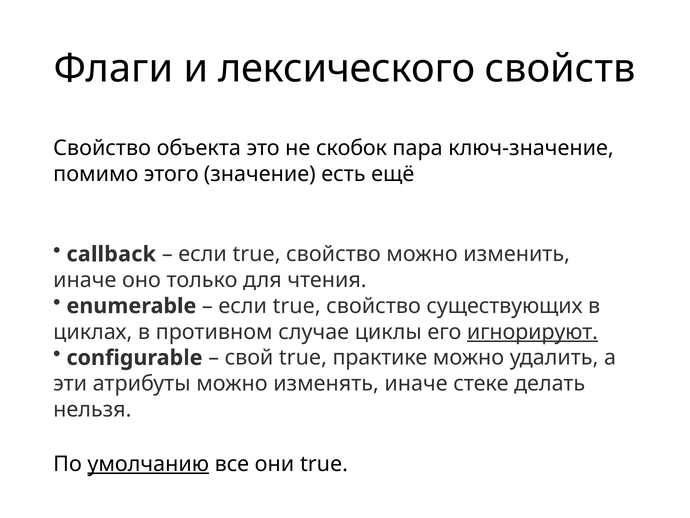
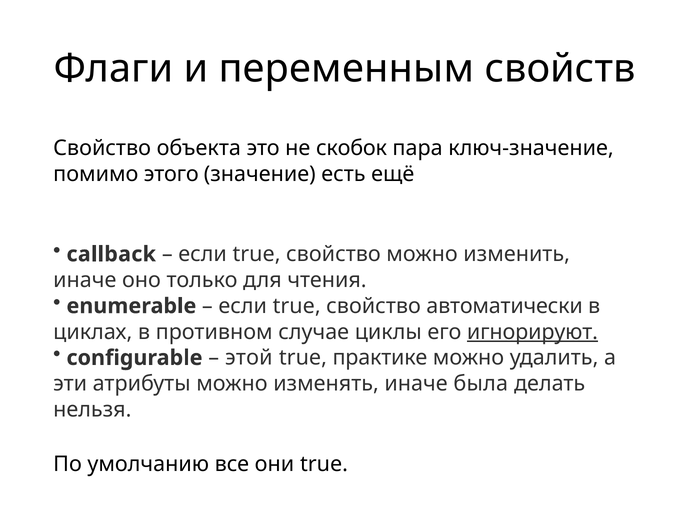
лексического: лексического -> переменным (346, 68)
существующих: существующих -> автоматически (505, 306)
свой: свой -> этой (249, 358)
стеке: стеке -> была (481, 383)
умолчанию underline: present -> none (148, 463)
